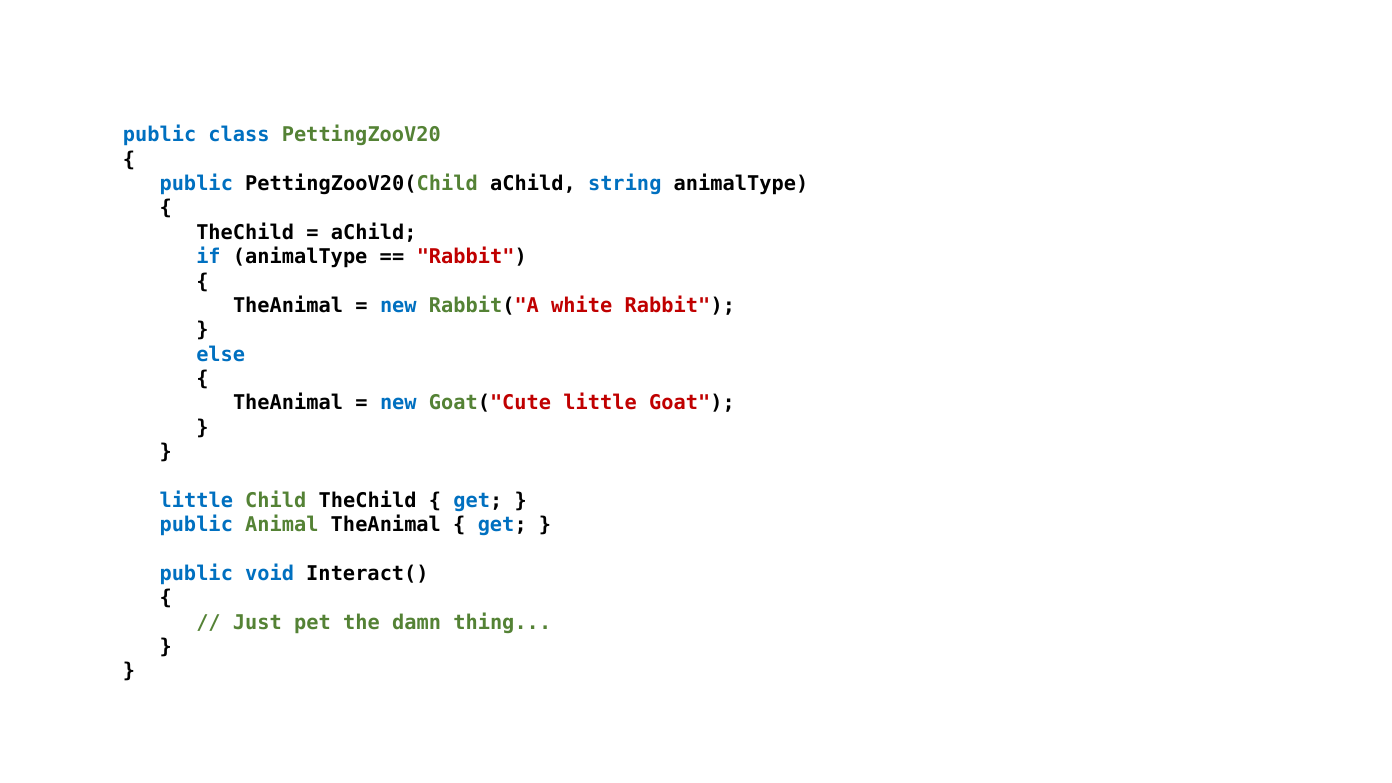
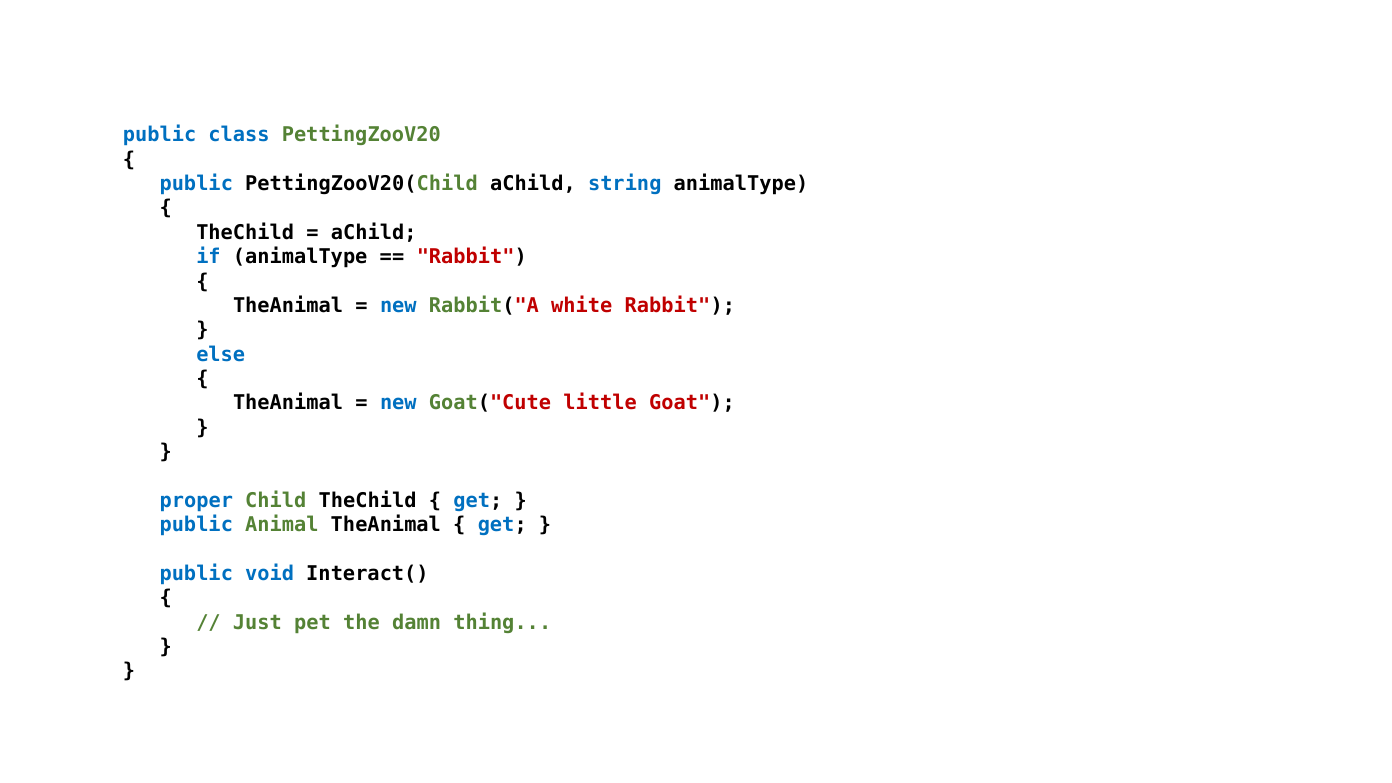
little: little -> proper (196, 501)
